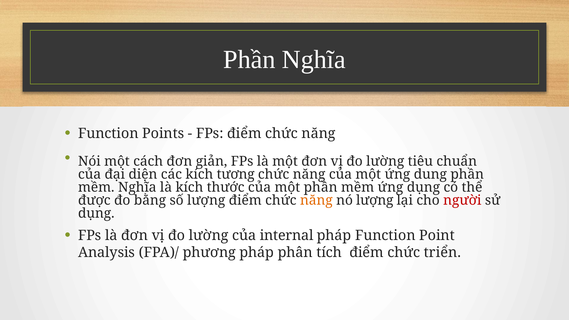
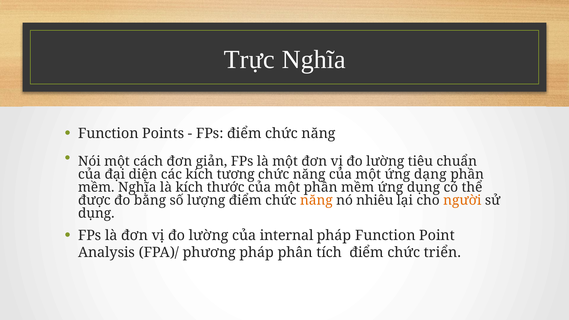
Phần: Phần -> Trực (249, 60)
dung: dung -> dạng (430, 174)
nó lượng: lượng -> nhiêu (375, 200)
người colour: red -> orange (462, 200)
